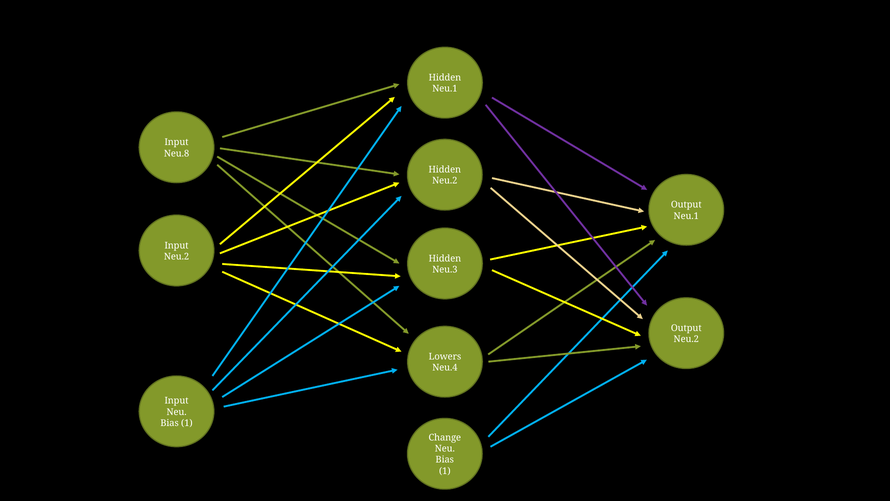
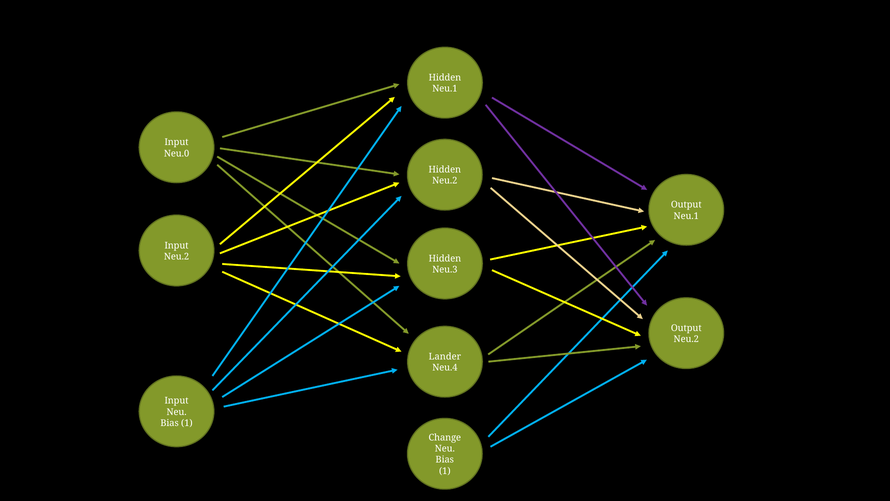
Neu.8: Neu.8 -> Neu.0 (177, 153)
Lowers: Lowers -> Lander (445, 356)
